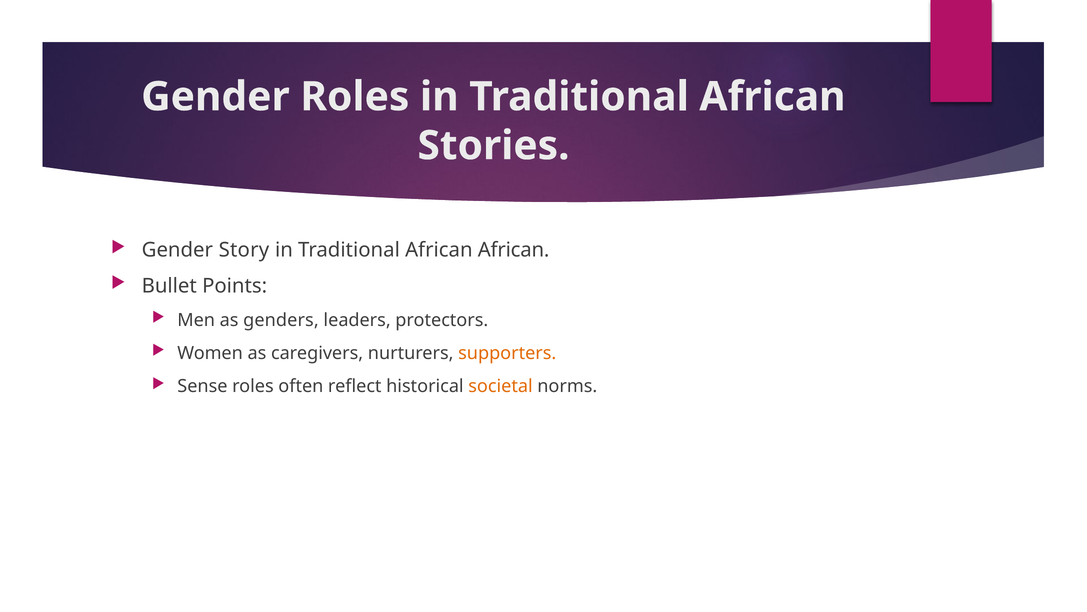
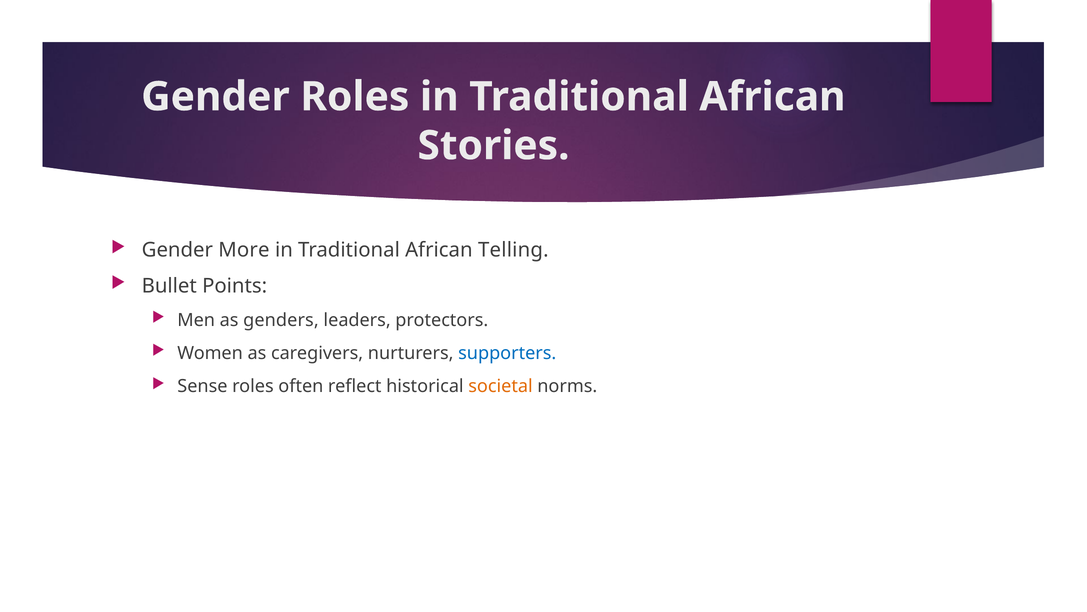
Story: Story -> More (244, 250)
African African: African -> Telling (513, 250)
supporters colour: orange -> blue (507, 353)
